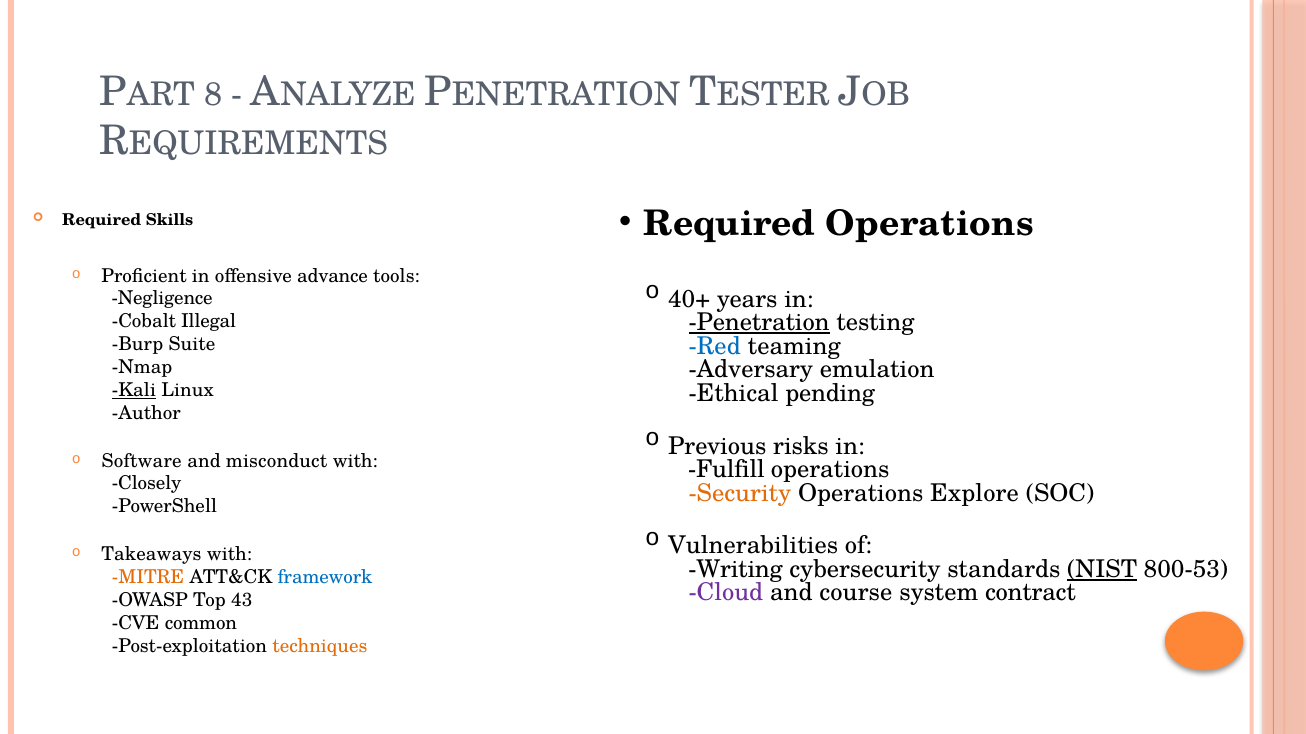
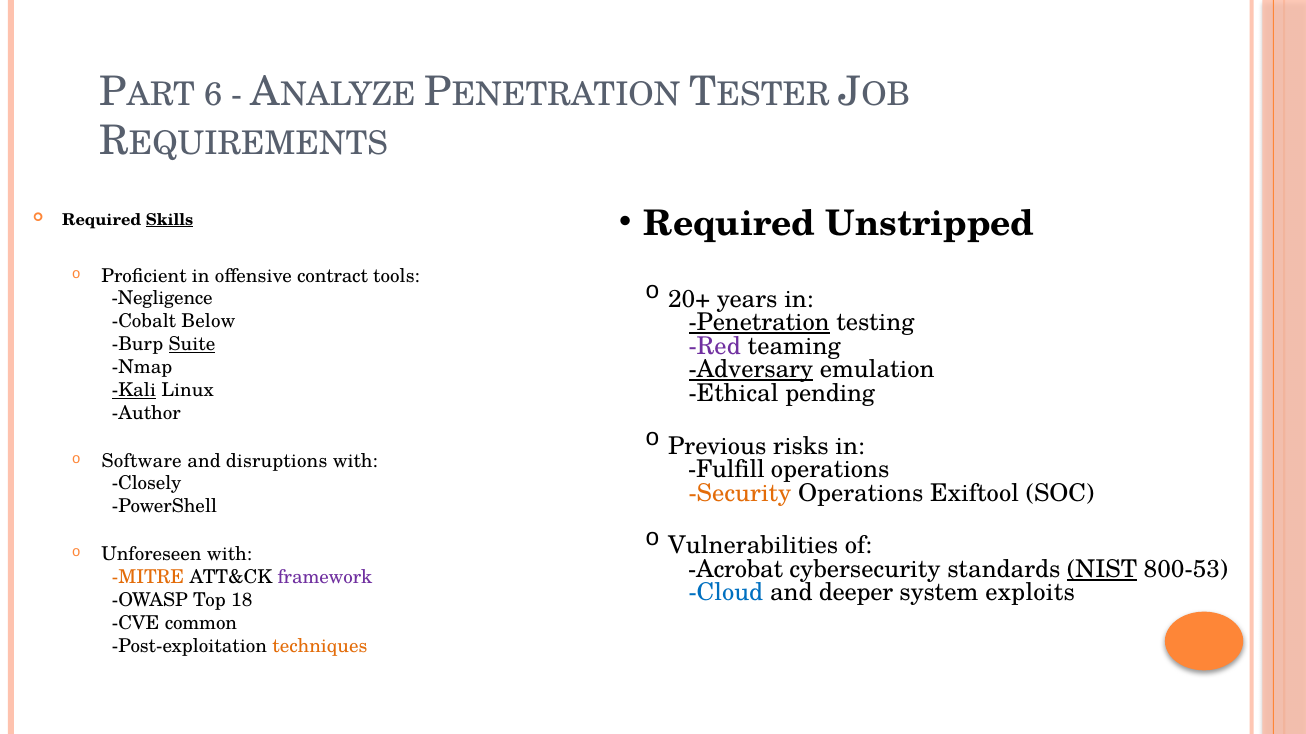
8: 8 -> 6 (213, 95)
Required Operations: Operations -> Unstripped (930, 224)
Skills underline: none -> present (170, 220)
advance: advance -> contract (333, 276)
40+: 40+ -> 20+ (689, 299)
Illegal: Illegal -> Below (208, 322)
Suite underline: none -> present (192, 345)
Red colour: blue -> purple (715, 346)
Adversary underline: none -> present (751, 370)
misconduct: misconduct -> disruptions (277, 461)
Explore: Explore -> Exiftool (975, 493)
Takeaways: Takeaways -> Unforeseen (151, 555)
Writing: Writing -> Acrobat (736, 570)
framework colour: blue -> purple (325, 578)
Cloud colour: purple -> blue (726, 593)
course: course -> deeper (856, 593)
contract: contract -> exploits (1030, 593)
43: 43 -> 18 (242, 601)
